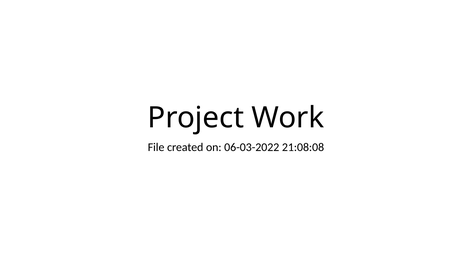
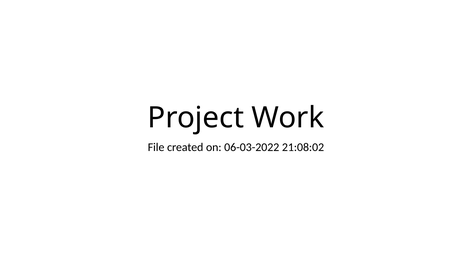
21:08:08: 21:08:08 -> 21:08:02 (303, 148)
